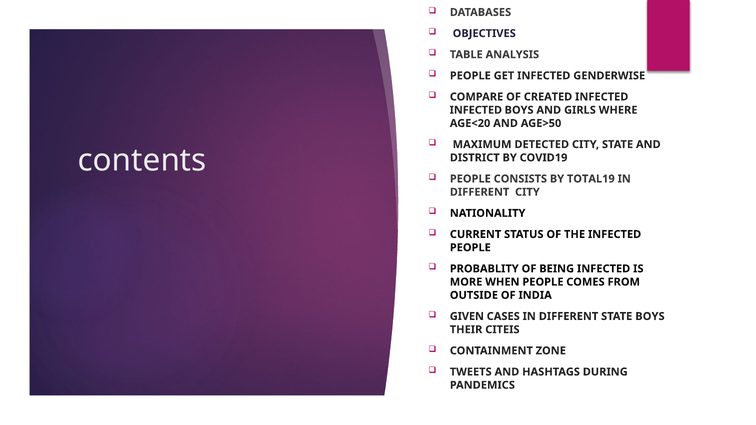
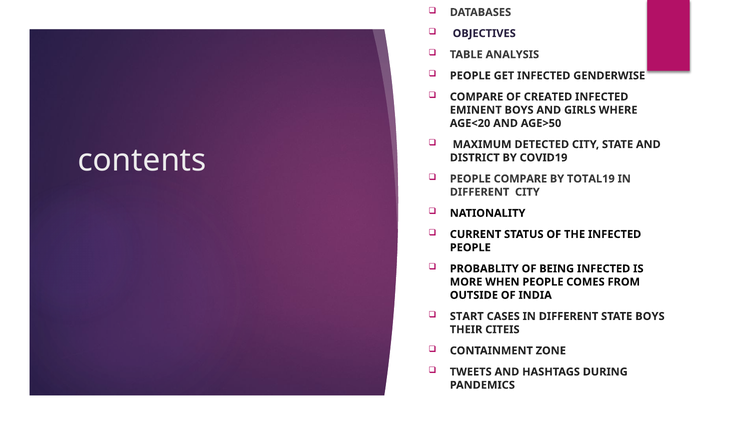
INFECTED: INFECTED -> EMINENT (476, 110)
PEOPLE CONSISTS: CONSISTS -> COMPARE (520, 179)
GIVEN: GIVEN -> START (467, 317)
